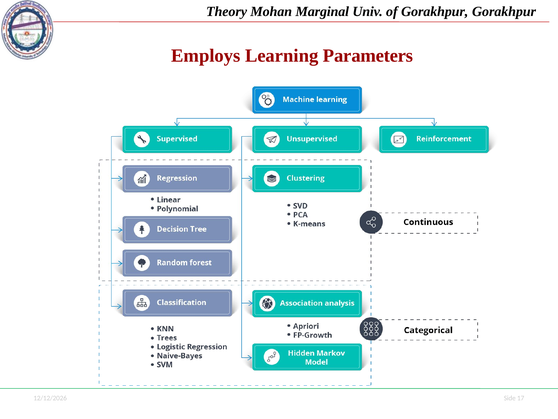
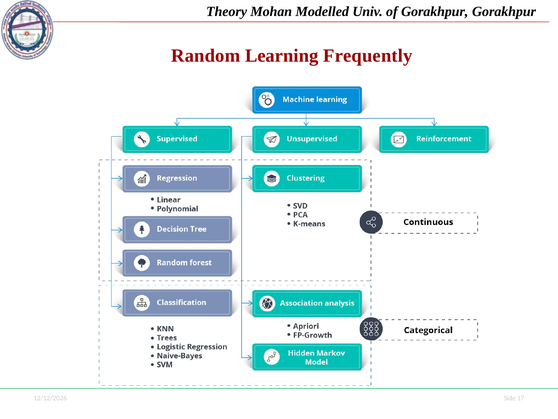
Marginal: Marginal -> Modelled (322, 12)
Employs: Employs -> Random (206, 55)
Parameters: Parameters -> Frequently (368, 55)
